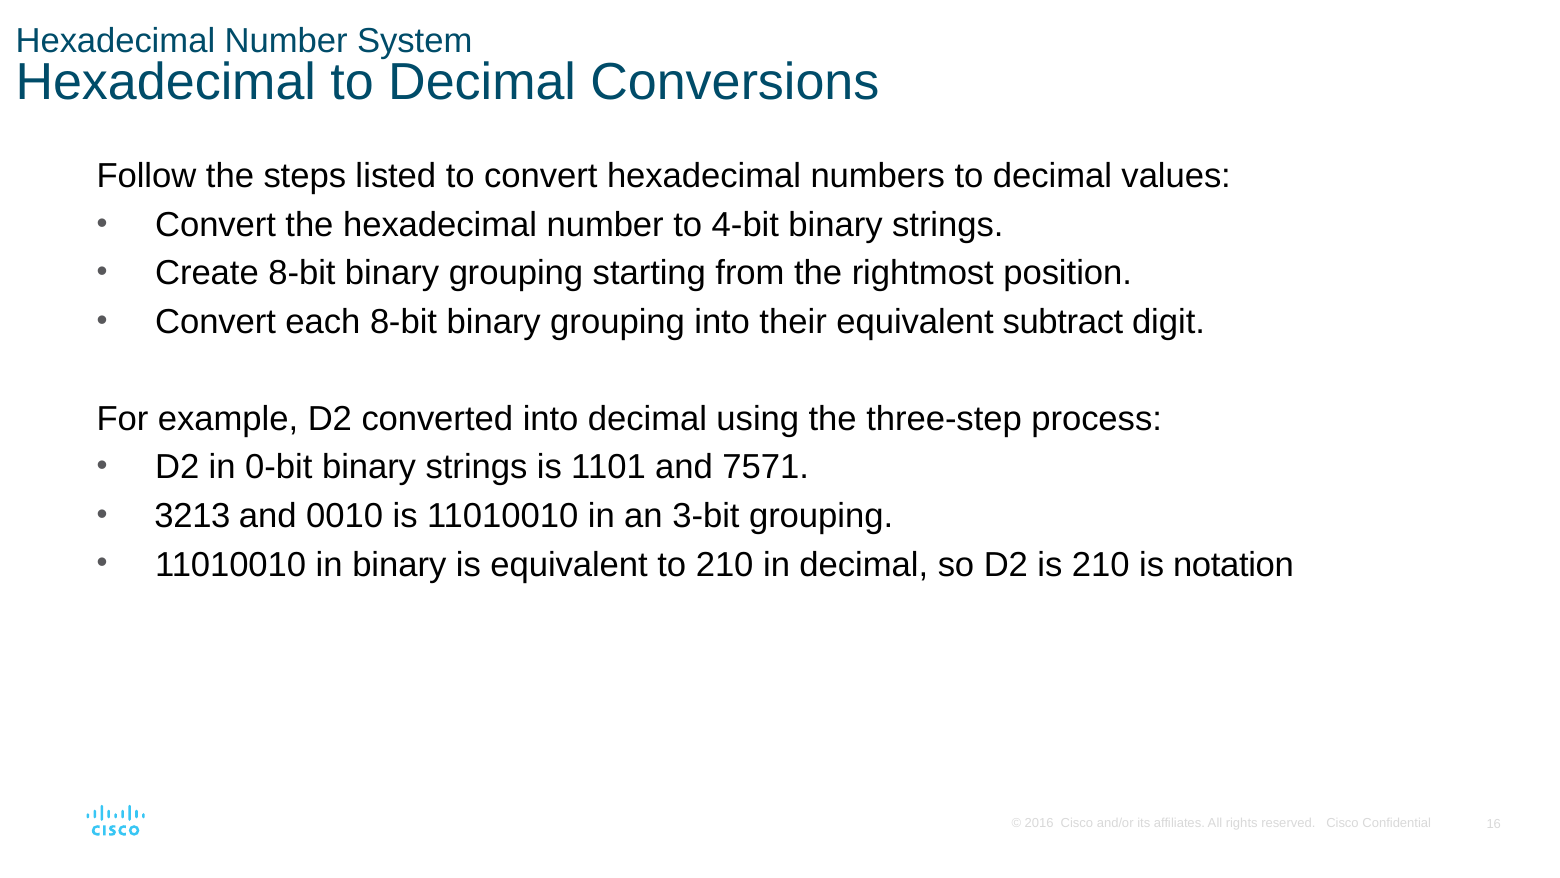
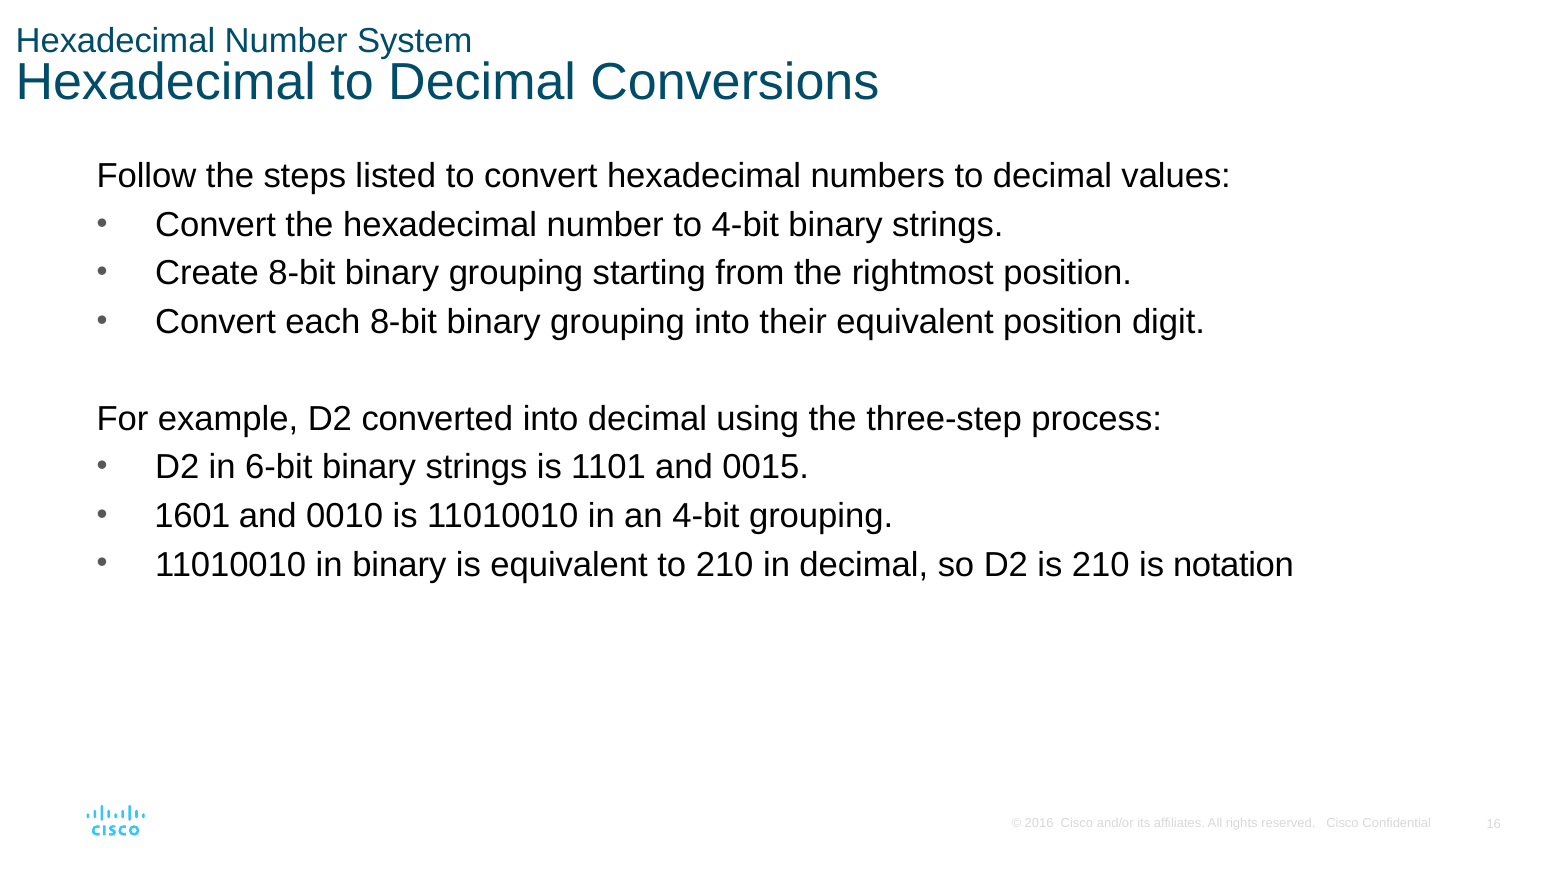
equivalent subtract: subtract -> position (1063, 322)
0-bit: 0-bit -> 6-bit (279, 467)
7571: 7571 -> 0015 (766, 467)
3213: 3213 -> 1601 (192, 516)
an 3-bit: 3-bit -> 4-bit (706, 516)
